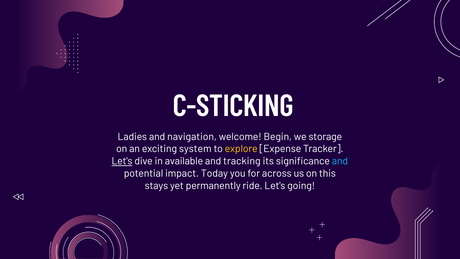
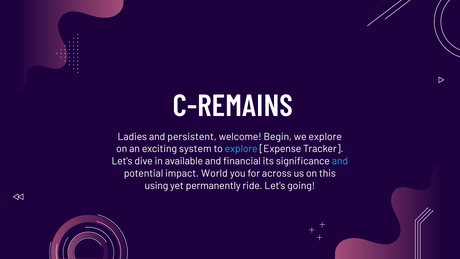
C-STICKING: C-STICKING -> C-REMAINS (233, 106)
navigation: navigation -> persistent (192, 137)
we storage: storage -> explore (325, 137)
explore colour: yellow -> light blue (241, 149)
Let's underline: present -> none (122, 161)
tracking: tracking -> financial (242, 161)
Today: Today -> World (214, 173)
stays: stays -> using (156, 186)
